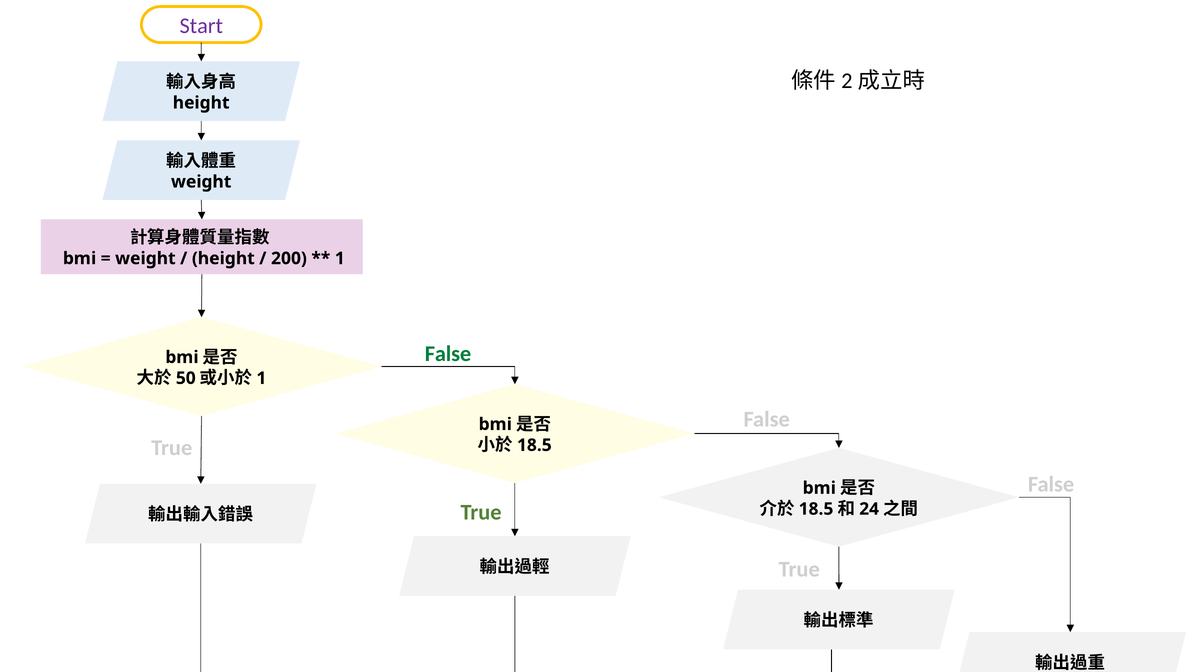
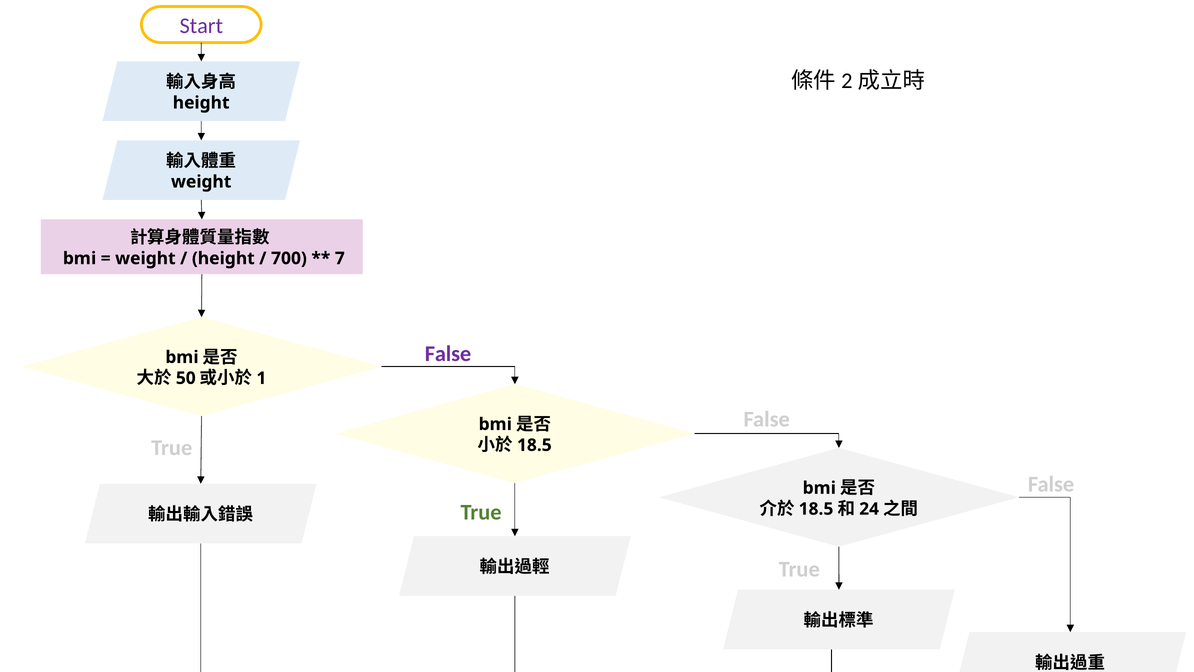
200: 200 -> 700 (289, 258)
1: 1 -> 7 (340, 258)
False colour: green -> purple (448, 353)
